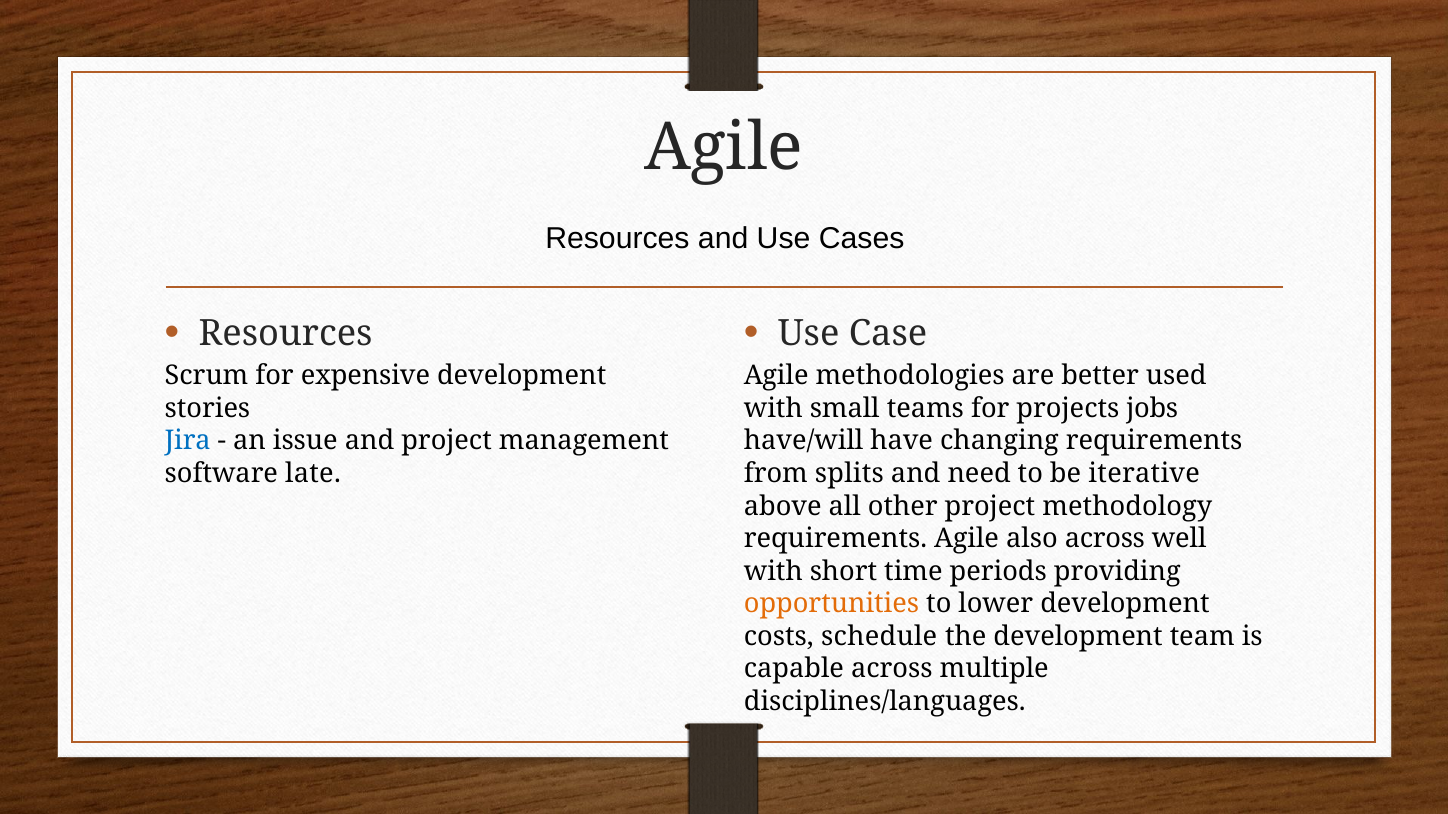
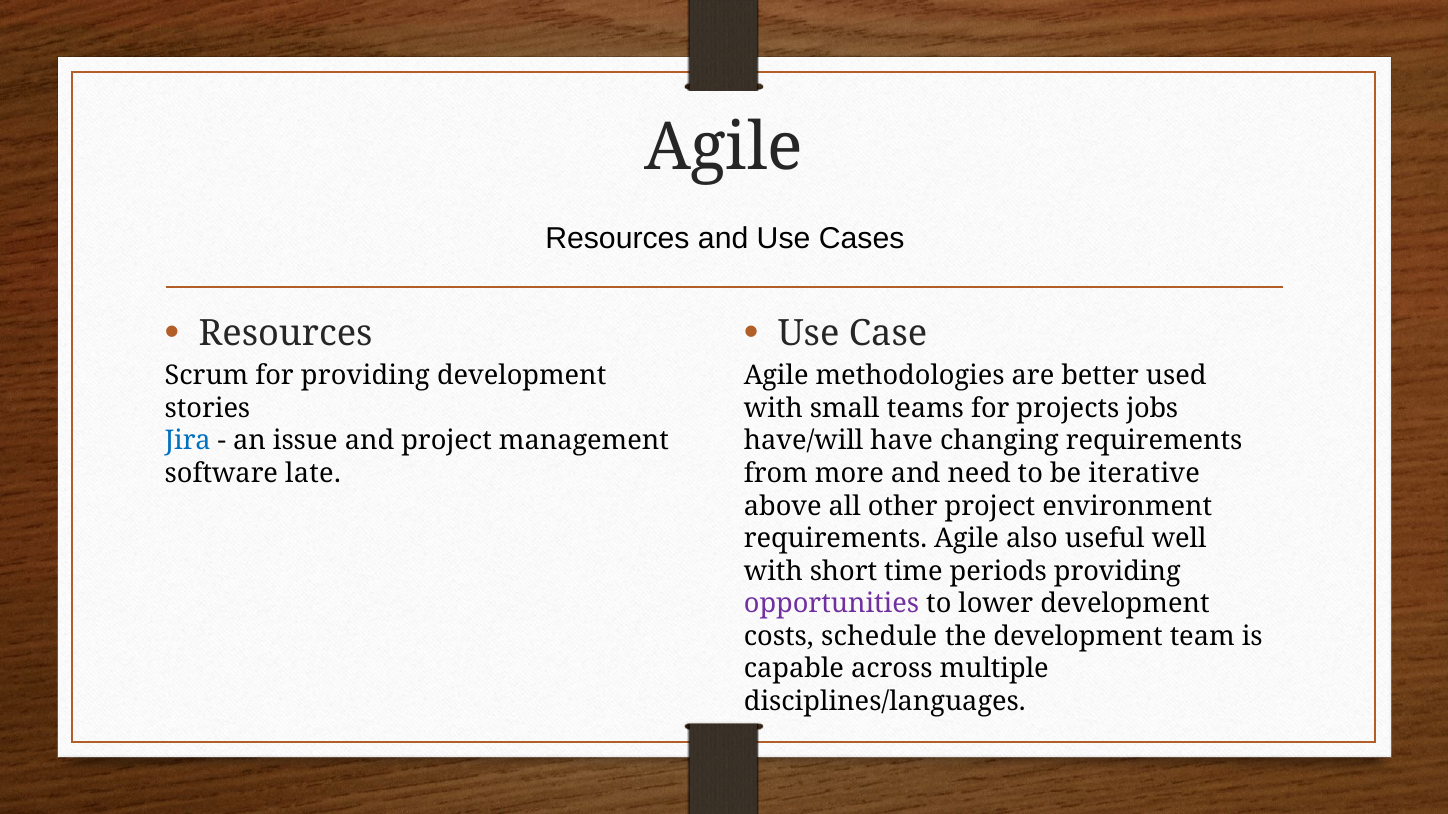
for expensive: expensive -> providing (365, 376)
splits: splits -> more (849, 474)
methodology: methodology -> environment (1127, 506)
also across: across -> useful (1105, 539)
opportunities colour: orange -> purple (832, 604)
